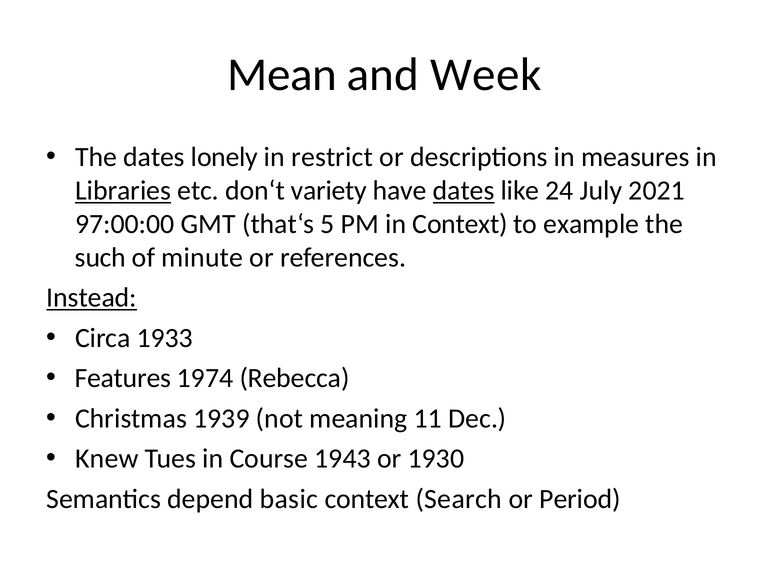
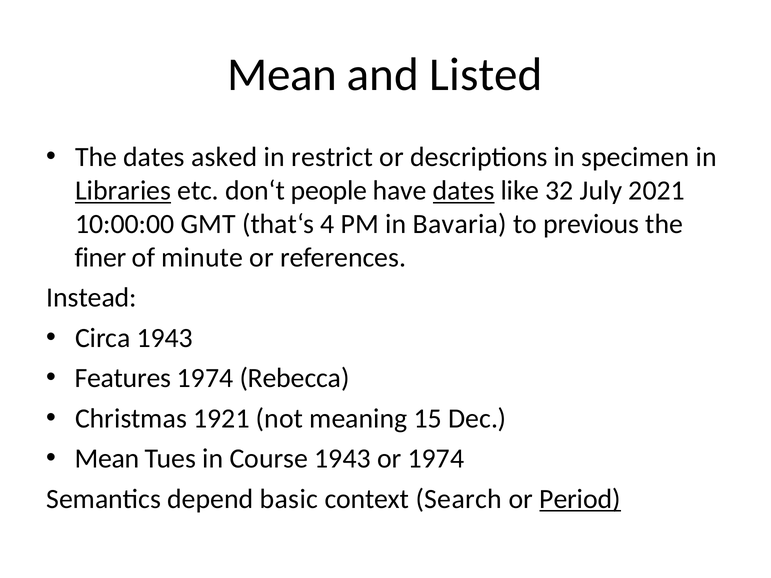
Week: Week -> Listed (486, 75)
lonely: lonely -> asked (224, 157)
measures: measures -> specimen (635, 157)
variety: variety -> people (329, 191)
24: 24 -> 32 (559, 191)
97:00:00: 97:00:00 -> 10:00:00 (125, 224)
5: 5 -> 4 (328, 224)
in Context: Context -> Bavaria (460, 224)
example: example -> previous (591, 224)
such: such -> finer (100, 258)
Instead underline: present -> none (92, 298)
Circa 1933: 1933 -> 1943 (165, 338)
1939: 1939 -> 1921 (221, 419)
11: 11 -> 15 (428, 419)
Knew: Knew -> Mean (107, 459)
or 1930: 1930 -> 1974 (436, 459)
Period underline: none -> present (580, 499)
